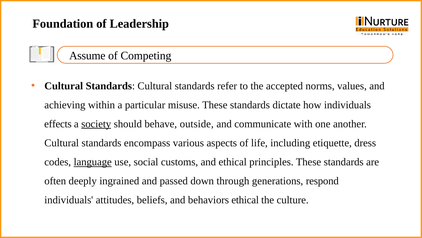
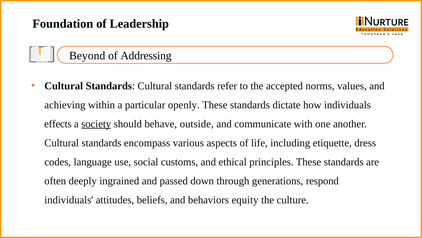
Assume: Assume -> Beyond (87, 55)
Competing: Competing -> Addressing (146, 55)
misuse: misuse -> openly (184, 105)
language underline: present -> none (93, 162)
behaviors ethical: ethical -> equity (245, 200)
